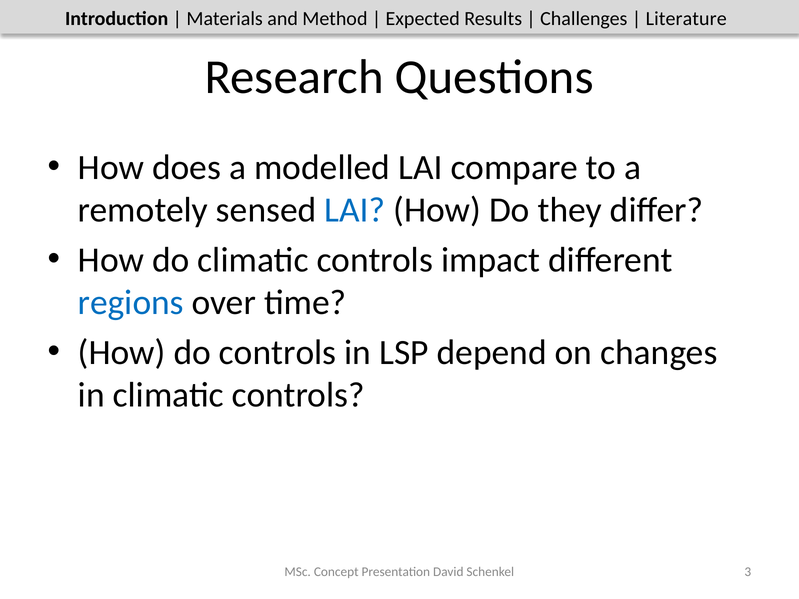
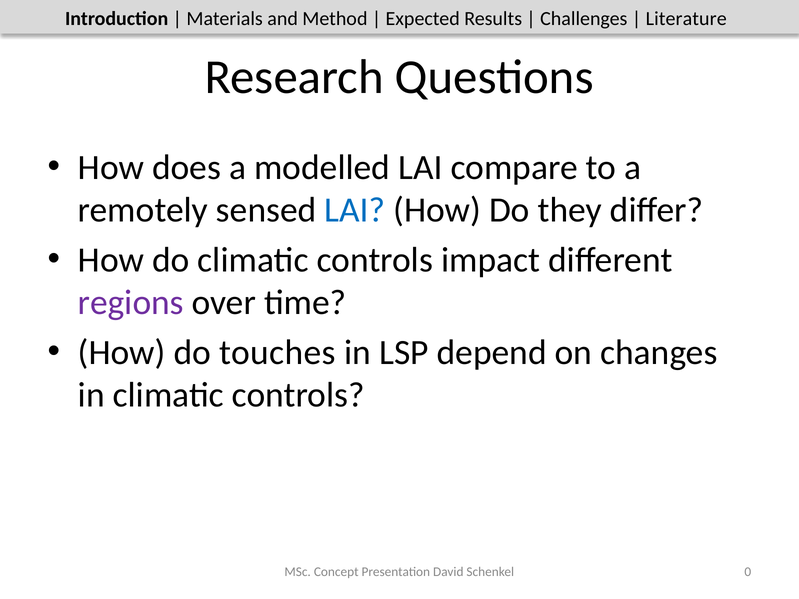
regions colour: blue -> purple (131, 303)
do controls: controls -> touches (277, 352)
3: 3 -> 0 (748, 572)
